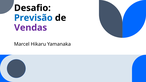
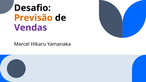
Previsão colour: blue -> orange (33, 18)
